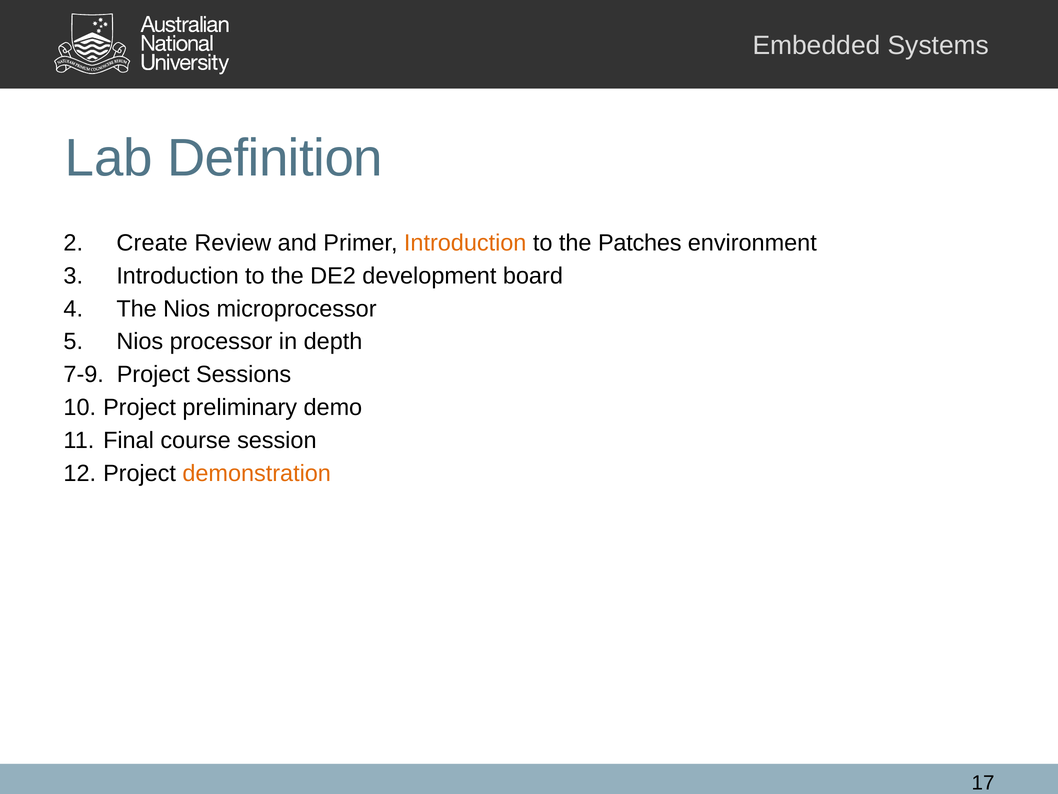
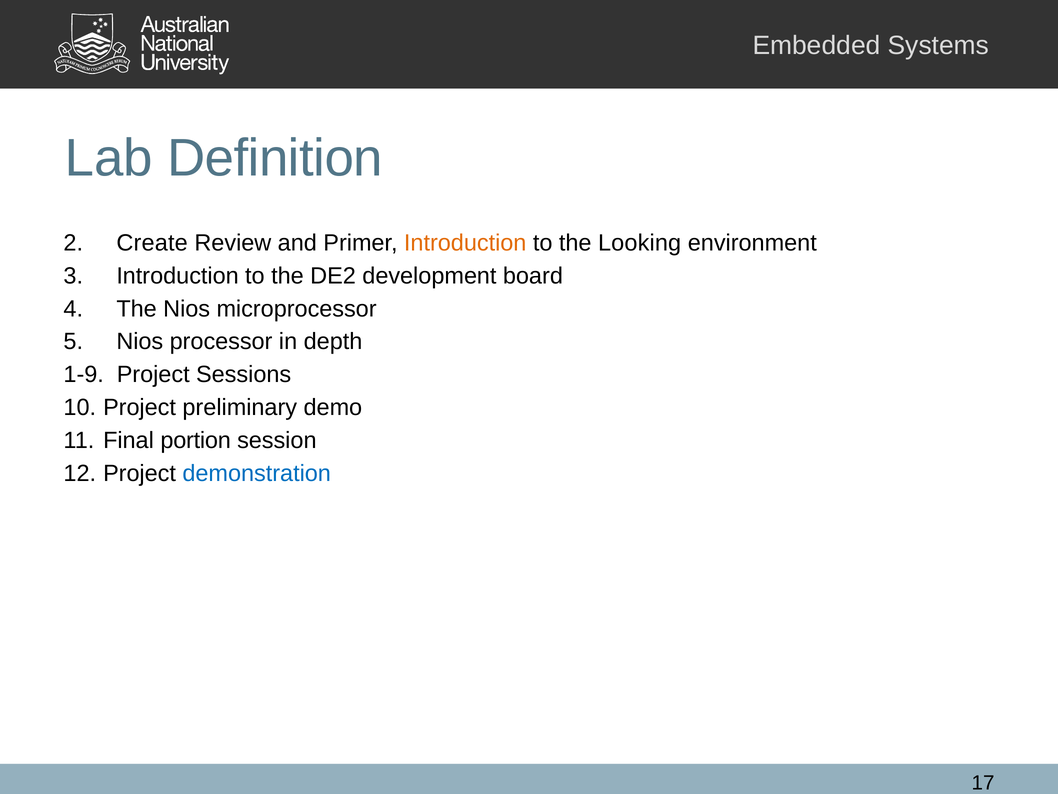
Patches: Patches -> Looking (640, 243)
7-9: 7-9 -> 1-9 (84, 374)
course: course -> portion (196, 440)
demonstration colour: orange -> blue (257, 473)
